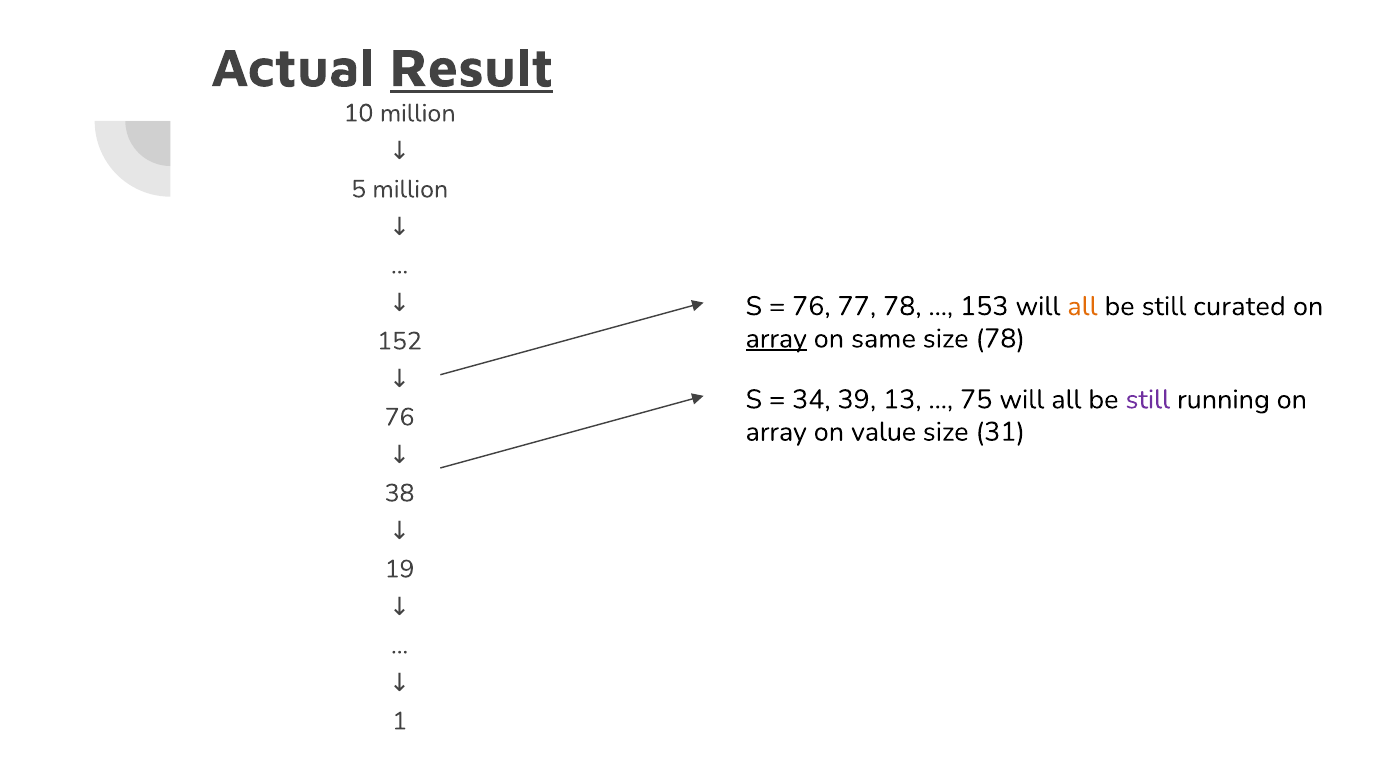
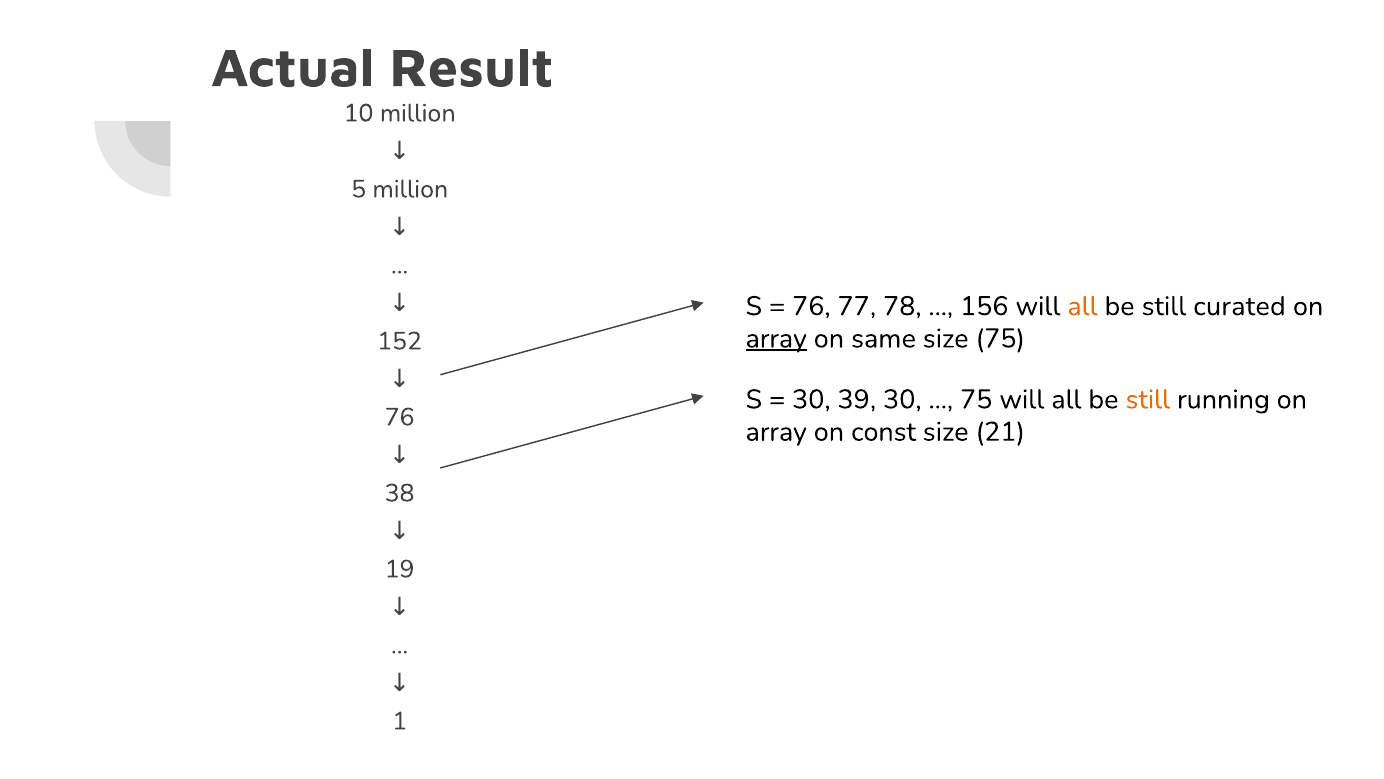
Result underline: present -> none (472, 68)
153: 153 -> 156 (984, 306)
size 78: 78 -> 75 (1000, 338)
34: 34 -> 30 (811, 399)
39 13: 13 -> 30 (902, 399)
still colour: purple -> orange (1148, 399)
value: value -> const (884, 432)
31: 31 -> 21 (1000, 432)
